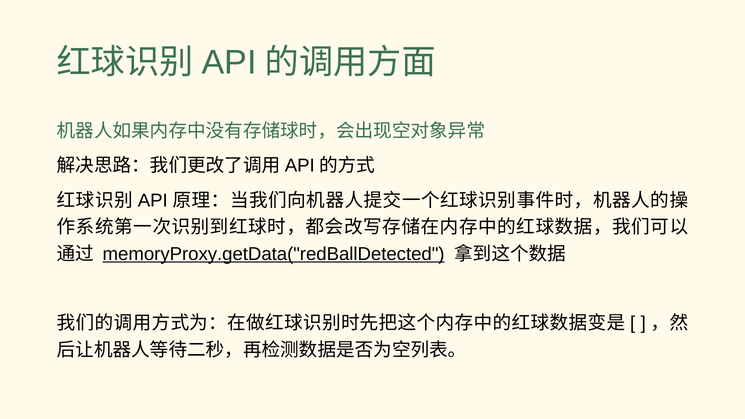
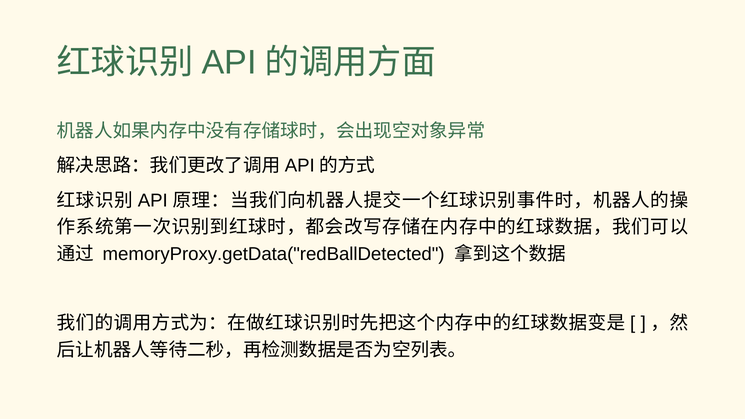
memoryProxy.getData("redBallDetected underline: present -> none (274, 254)
